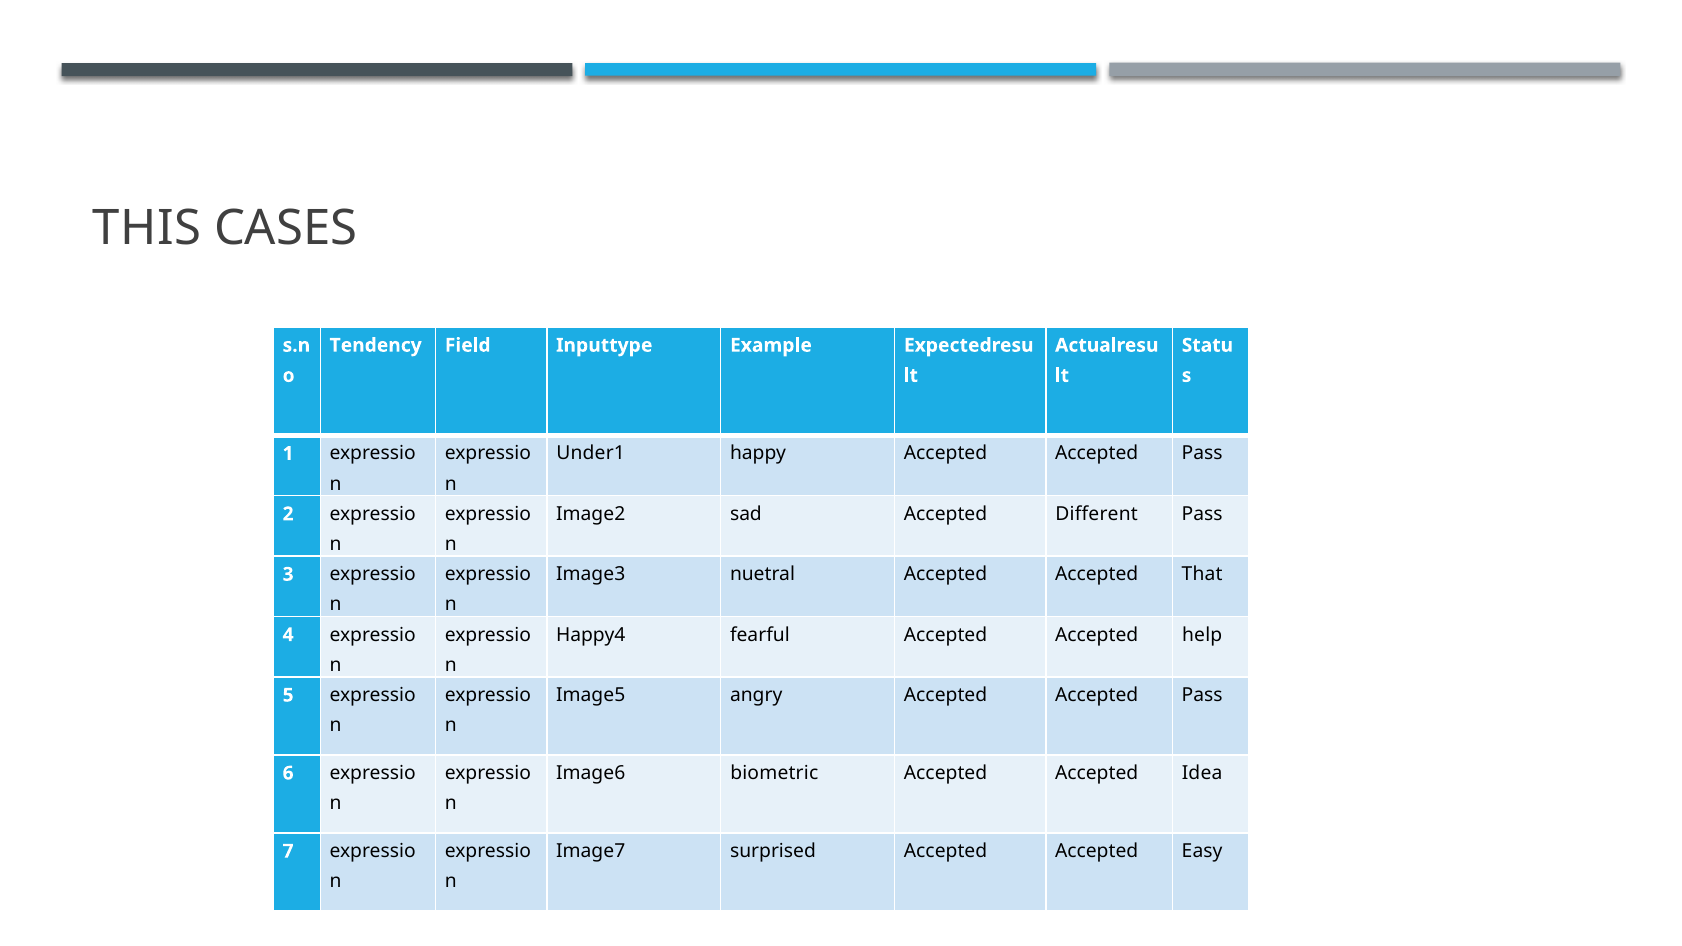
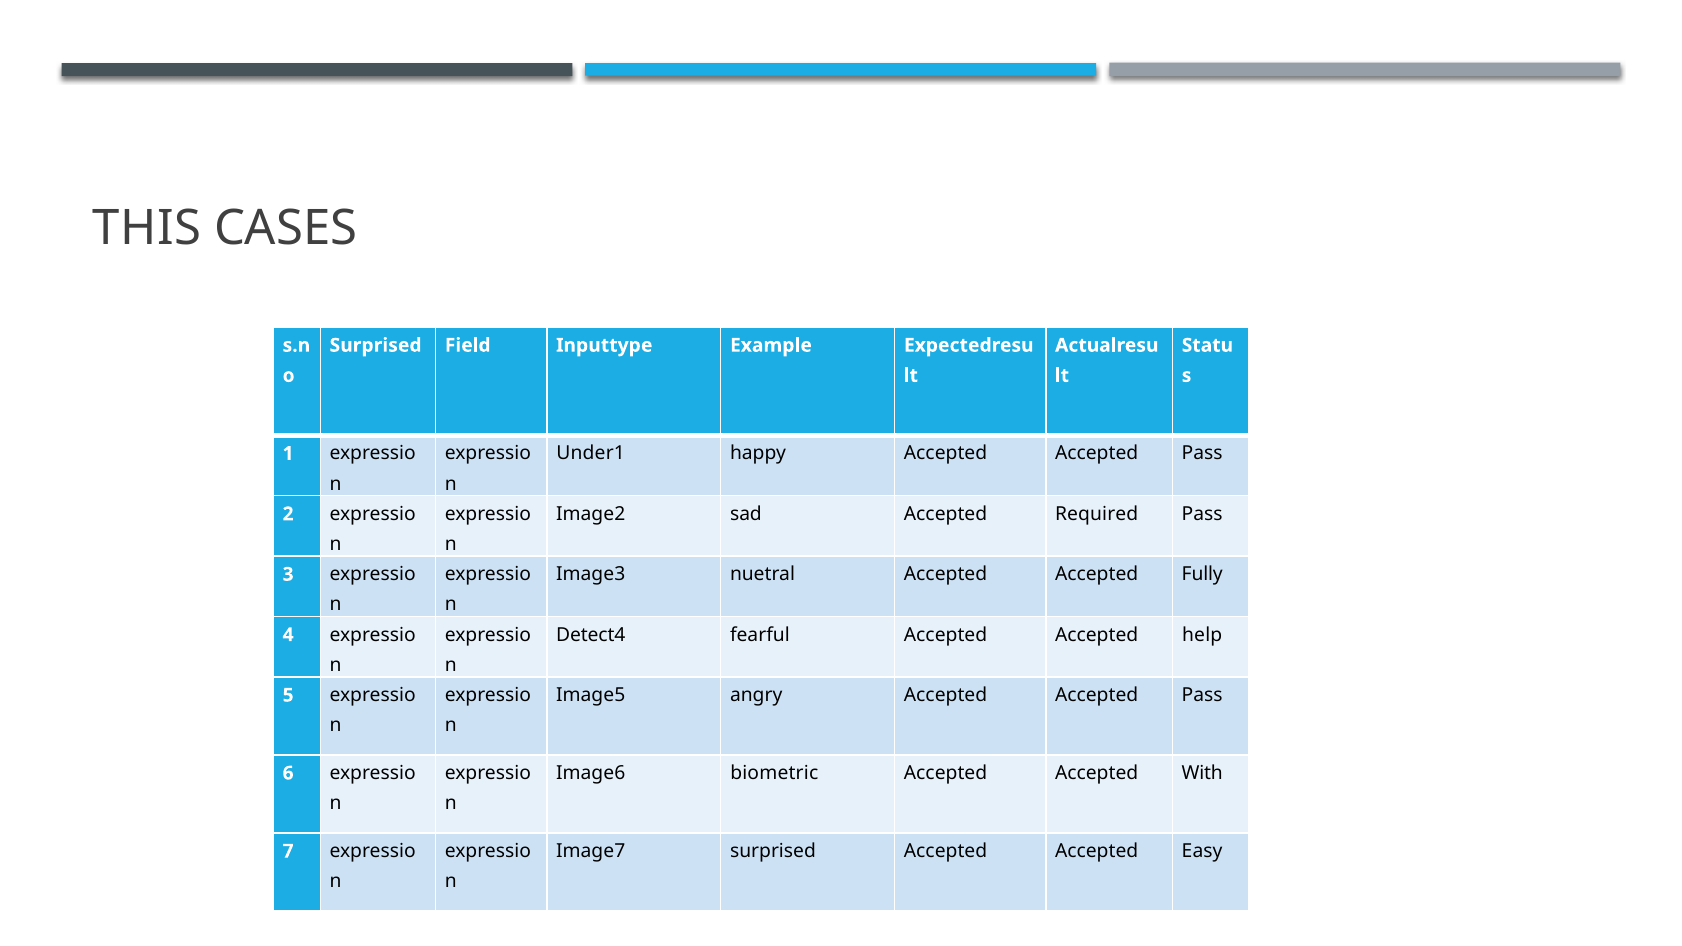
Tendency: Tendency -> Surprised (376, 345)
Different: Different -> Required (1097, 514)
That: That -> Fully (1202, 574)
Happy4: Happy4 -> Detect4 (591, 635)
Idea: Idea -> With (1202, 773)
